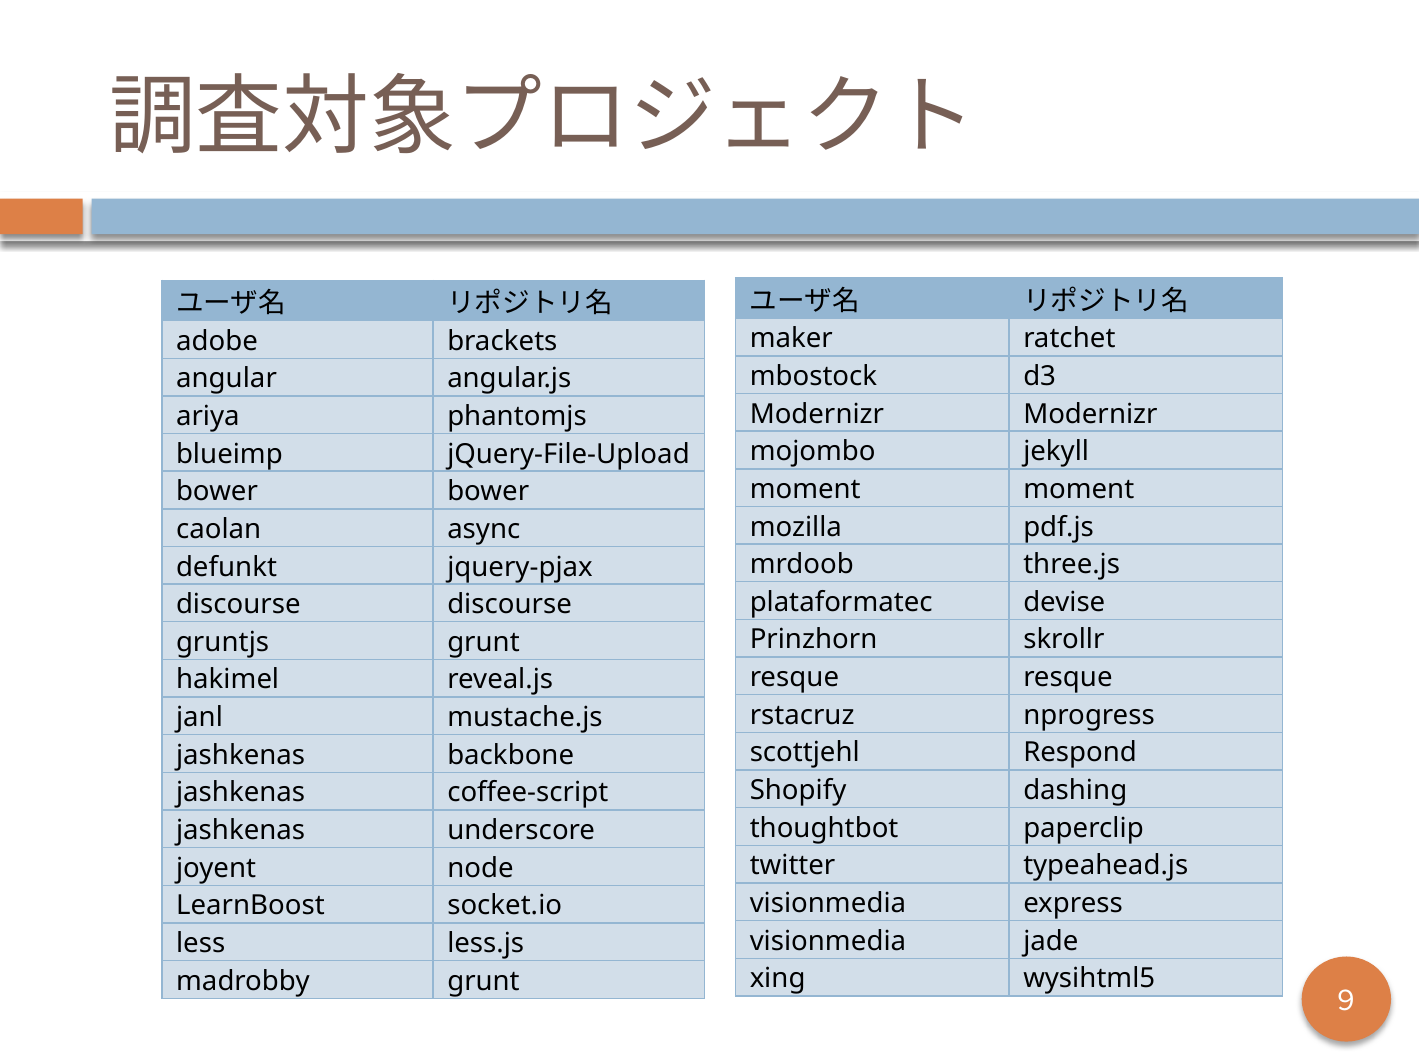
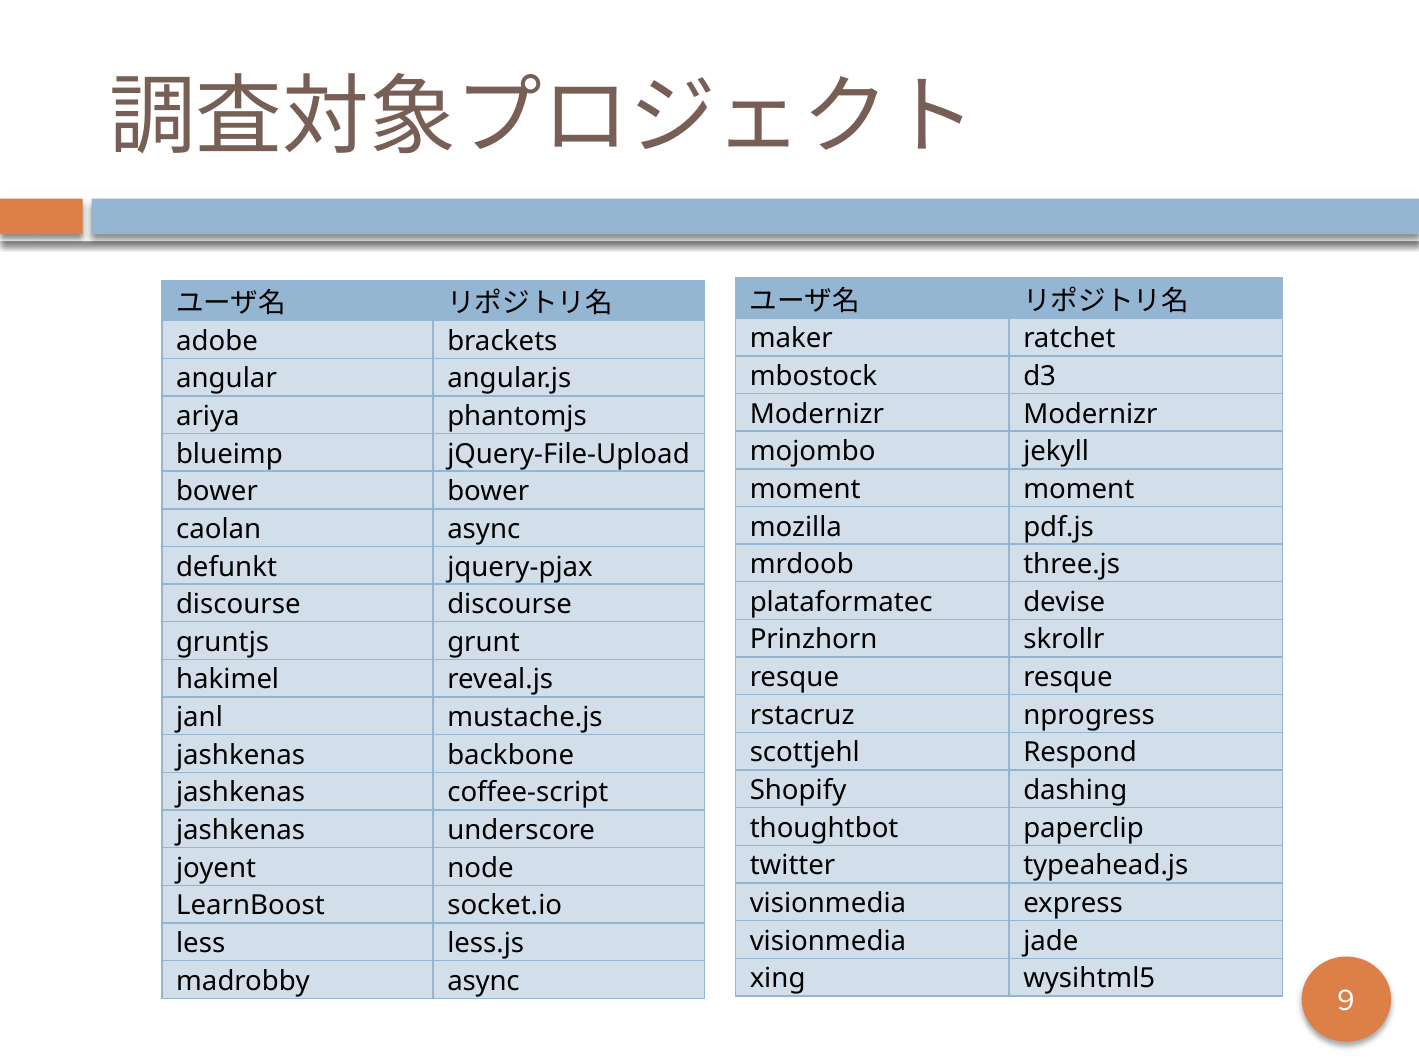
madrobby grunt: grunt -> async (484, 981)
